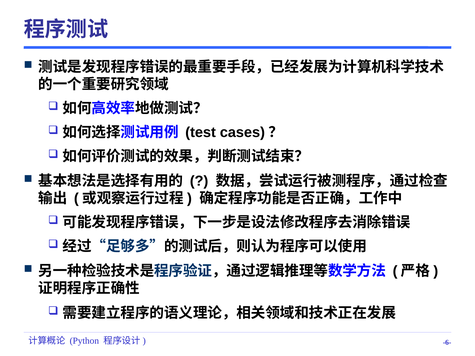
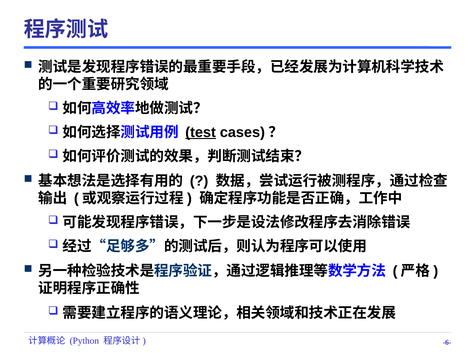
test underline: none -> present (201, 132)
